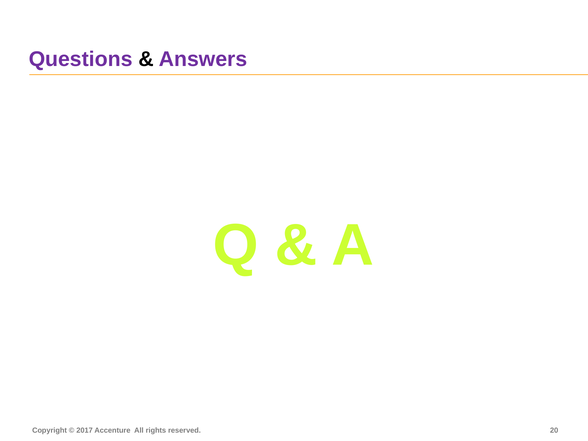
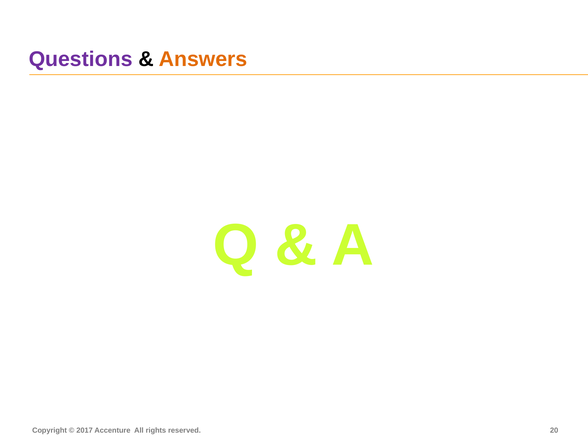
Answers colour: purple -> orange (203, 59)
